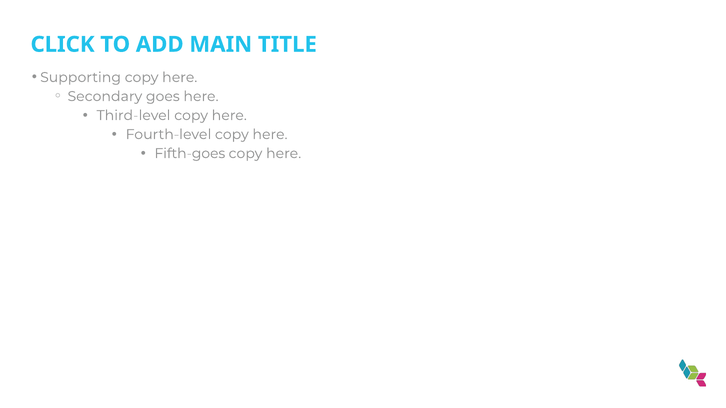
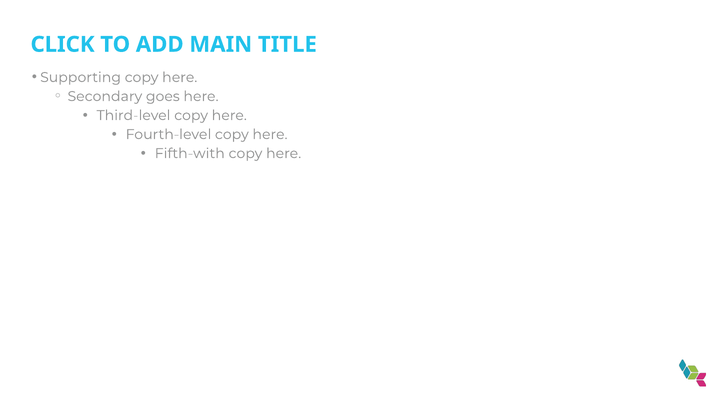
Fifth-goes: Fifth-goes -> Fifth-with (190, 154)
